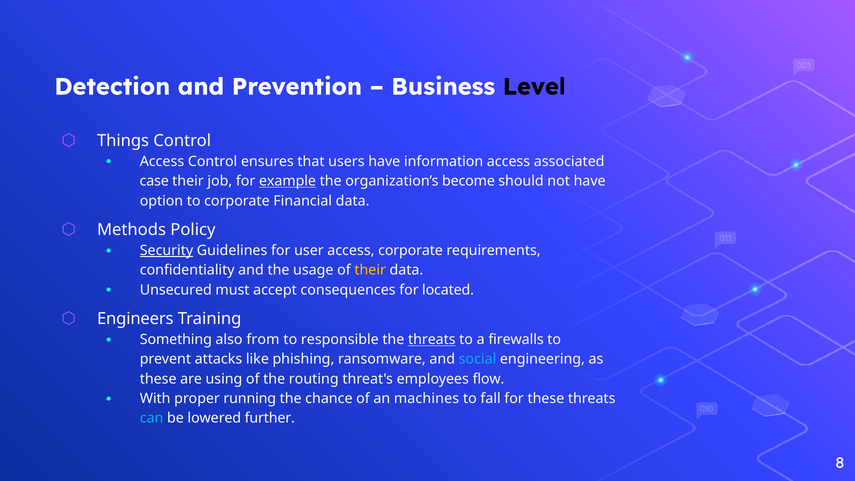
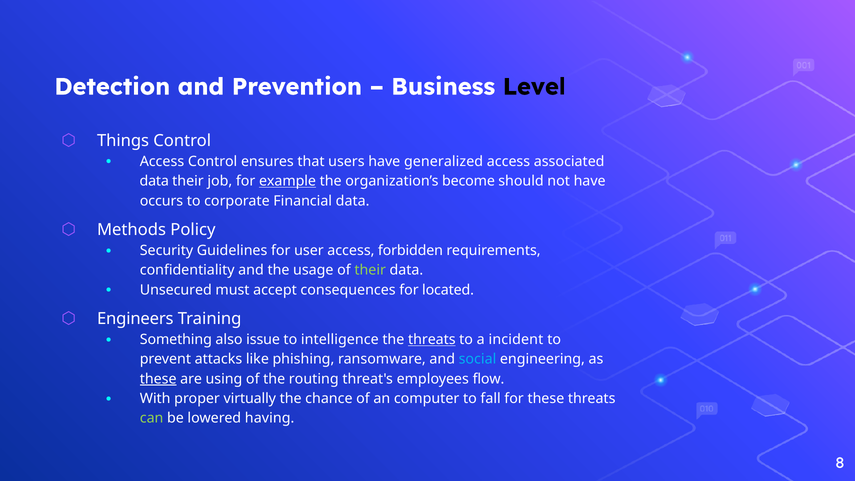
information: information -> generalized (444, 161)
case: case -> data (154, 181)
option: option -> occurs (161, 201)
Security underline: present -> none (166, 251)
access corporate: corporate -> forbidden (410, 251)
their colour: yellow -> light green (370, 270)
from: from -> issue (263, 340)
responsible: responsible -> intelligence (340, 340)
firewalls: firewalls -> incident (516, 340)
these underline: none -> present (158, 379)
running: running -> virtually (250, 399)
machines: machines -> computer (427, 399)
can colour: light blue -> light green (152, 418)
further: further -> having (270, 418)
